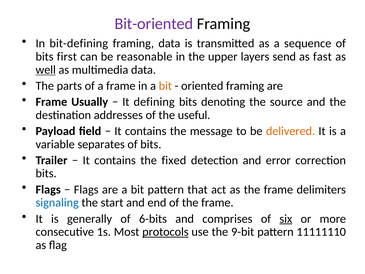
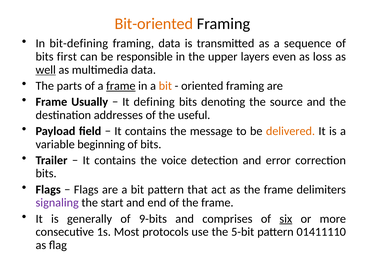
Bit-oriented colour: purple -> orange (154, 24)
reasonable: reasonable -> responsible (145, 57)
send: send -> even (284, 57)
fast: fast -> loss (322, 57)
frame underline: none -> present (121, 86)
separates: separates -> beginning (101, 144)
fixed: fixed -> voice (174, 160)
signaling colour: blue -> purple (57, 202)
6-bits: 6-bits -> 9-bits (153, 219)
protocols underline: present -> none (165, 232)
9-bit: 9-bit -> 5-bit (243, 232)
11111110: 11111110 -> 01411110 (321, 232)
